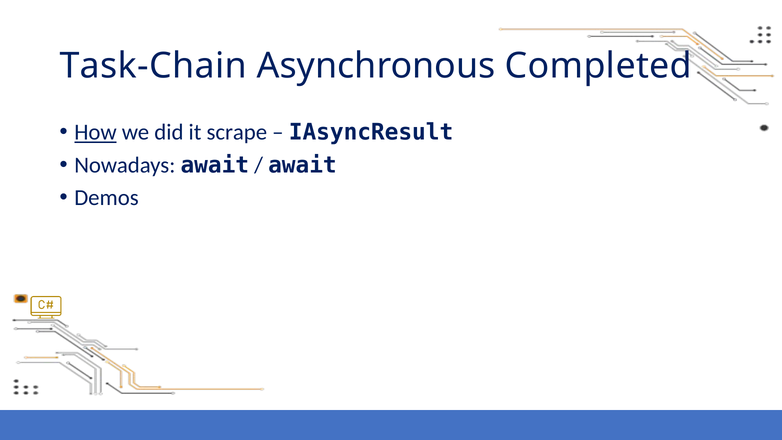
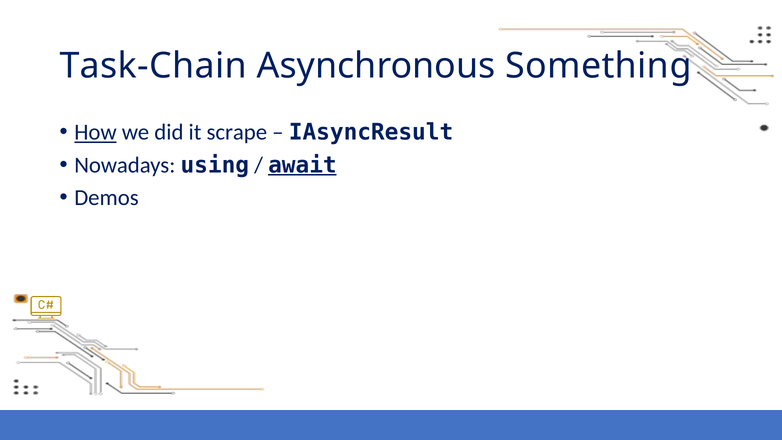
Completed: Completed -> Something (598, 66)
Nowadays await: await -> using (215, 165)
await underline: none -> present (302, 165)
